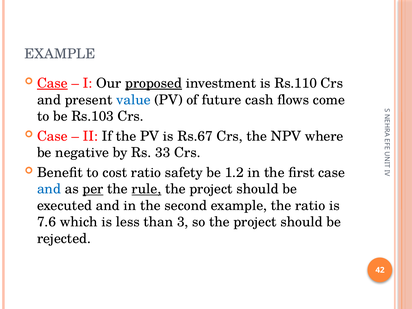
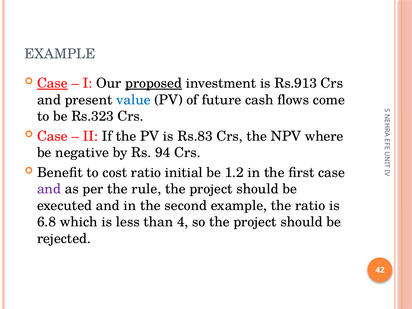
Rs.110: Rs.110 -> Rs.913 (296, 83)
Rs.103: Rs.103 -> Rs.323 (93, 116)
Rs.67: Rs.67 -> Rs.83 (195, 136)
33: 33 -> 94 (163, 153)
safety: safety -> initial (184, 173)
and colour: blue -> purple (49, 189)
per underline: present -> none (93, 189)
rule underline: present -> none (146, 189)
7.6: 7.6 -> 6.8 (47, 222)
3: 3 -> 4 (183, 222)
